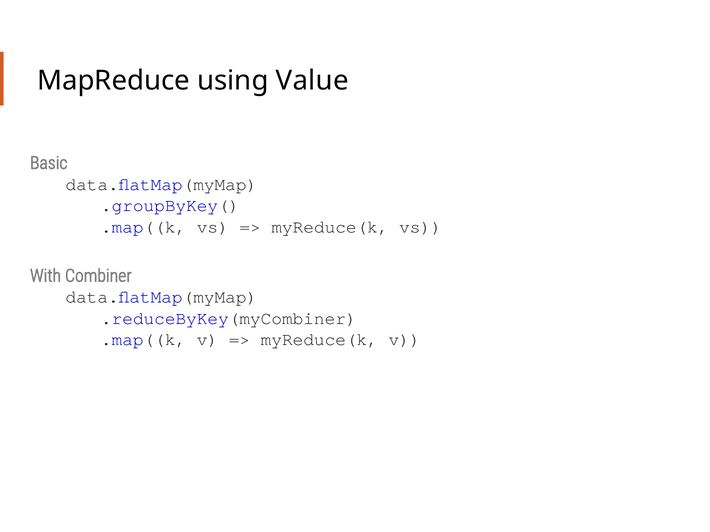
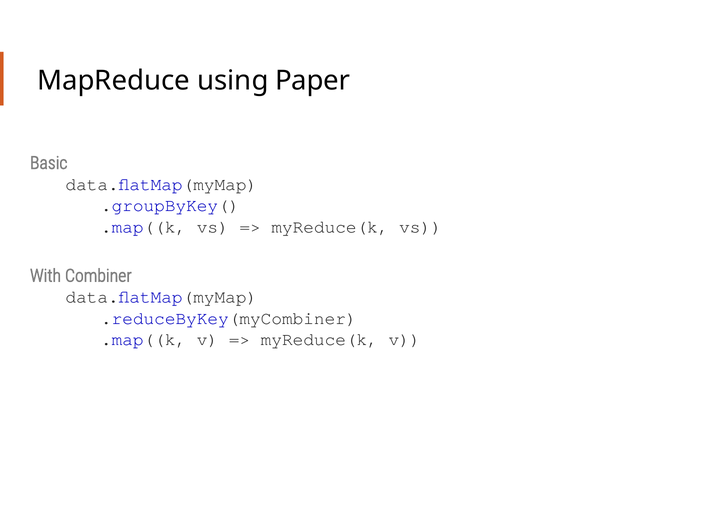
Value: Value -> Paper (313, 81)
